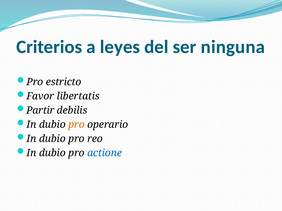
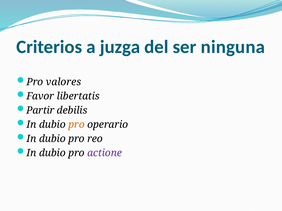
leyes: leyes -> juzga (120, 47)
estricto: estricto -> valores (64, 82)
actione colour: blue -> purple (105, 153)
